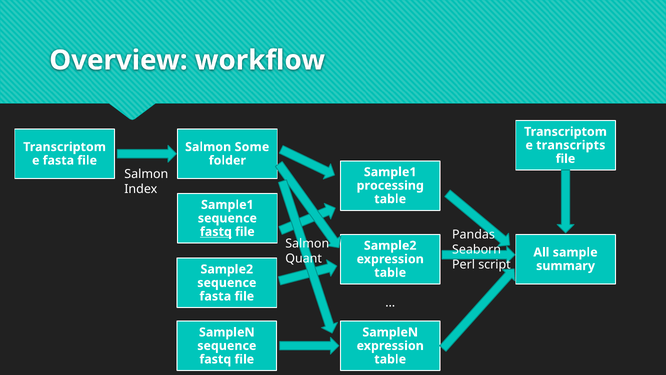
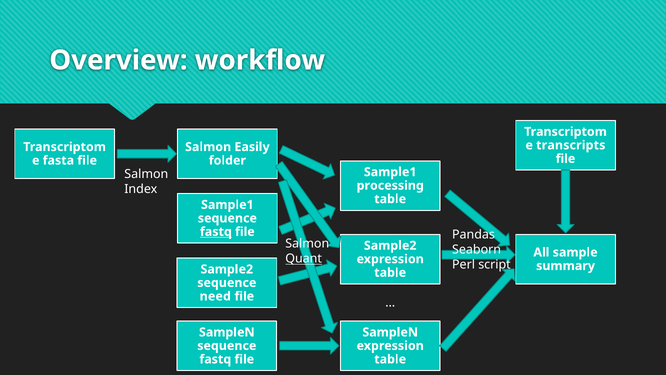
Some: Some -> Easily (252, 147)
Quant underline: none -> present (304, 259)
fasta: fasta -> need (215, 296)
